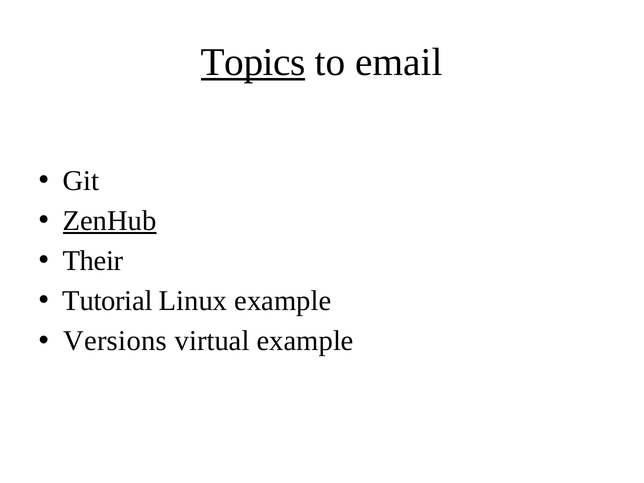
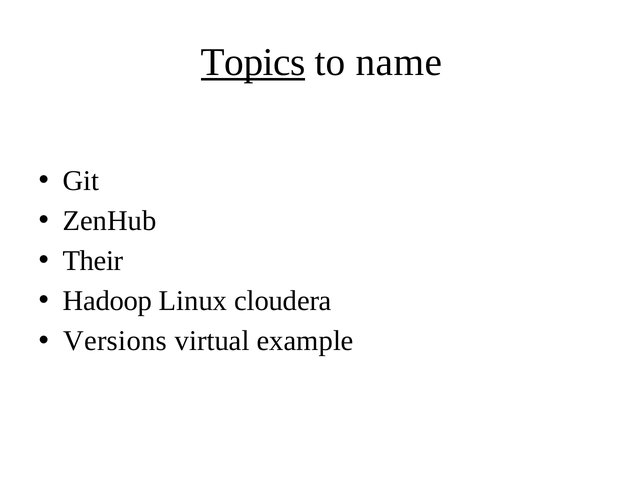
email: email -> name (399, 62)
ZenHub underline: present -> none (110, 221)
Tutorial: Tutorial -> Hadoop (107, 301)
Linux example: example -> cloudera (283, 301)
